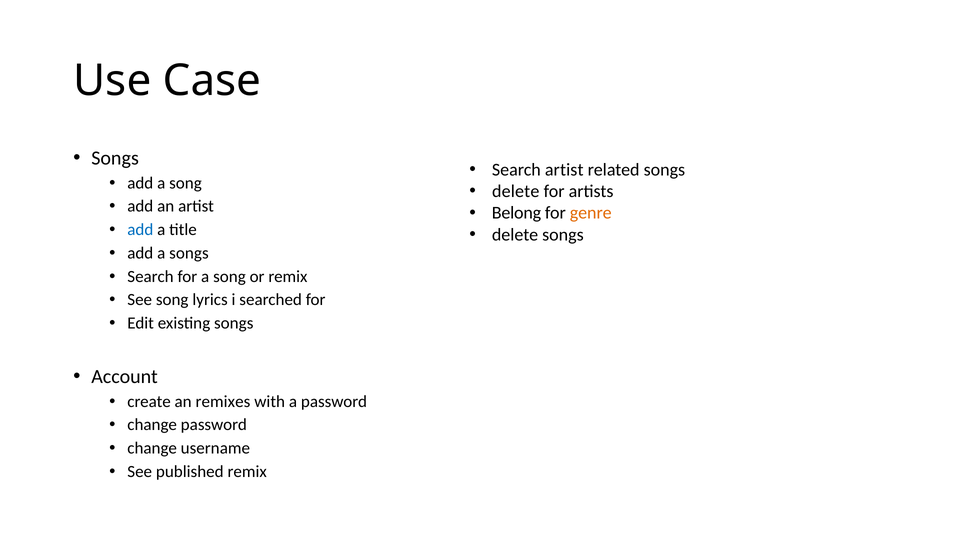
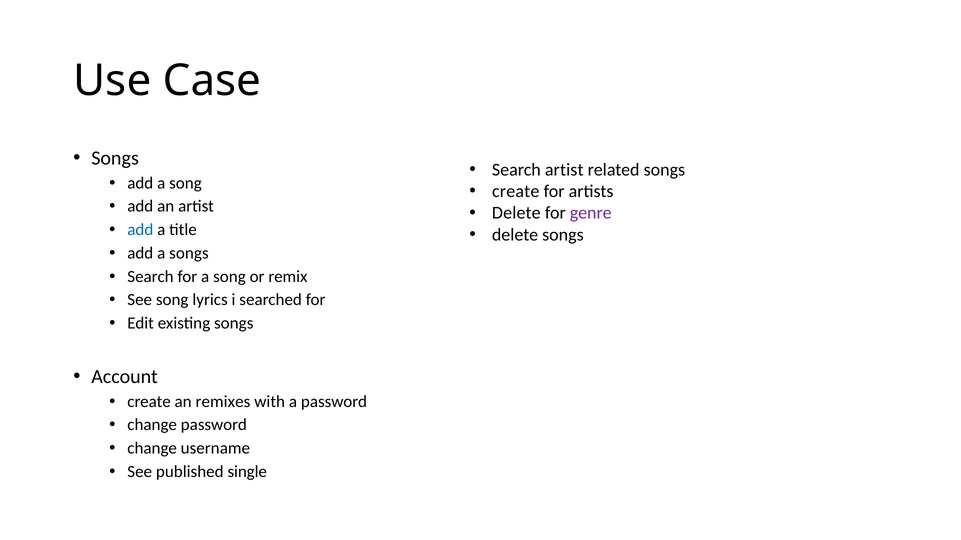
delete: delete -> create (516, 192)
Belong: Belong -> Delete (516, 213)
genre colour: orange -> purple (591, 213)
published remix: remix -> single (247, 472)
